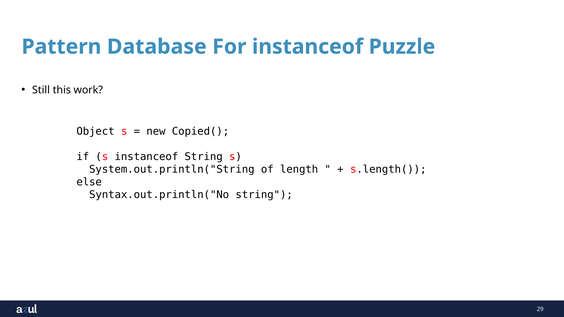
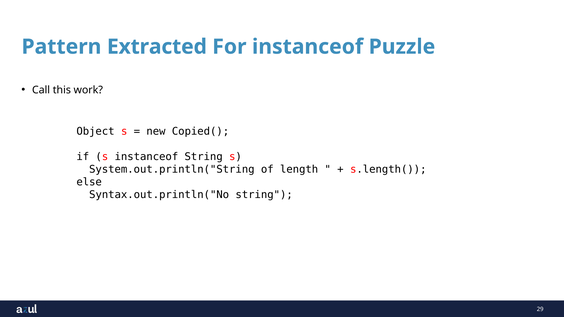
Database: Database -> Extracted (157, 47)
Still: Still -> Call (41, 90)
